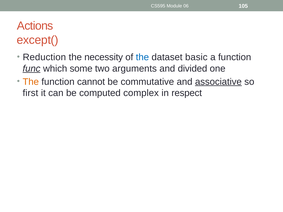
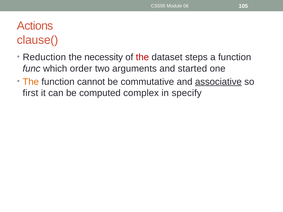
except(: except( -> clause( (38, 40)
the colour: blue -> red (142, 57)
basic: basic -> steps (196, 57)
func underline: present -> none (32, 69)
some: some -> order (81, 69)
divided: divided -> started (192, 69)
respect: respect -> specify (187, 93)
